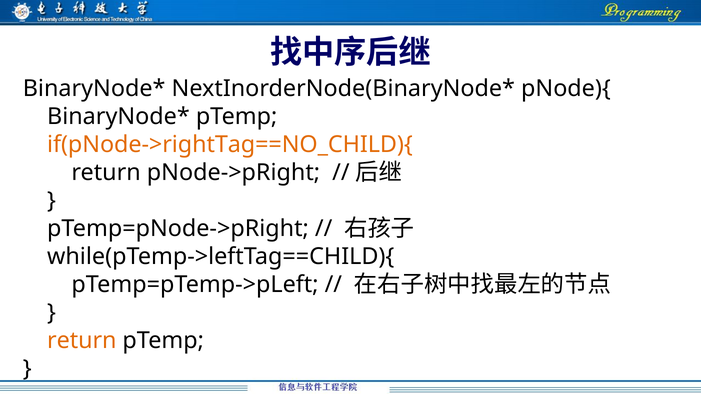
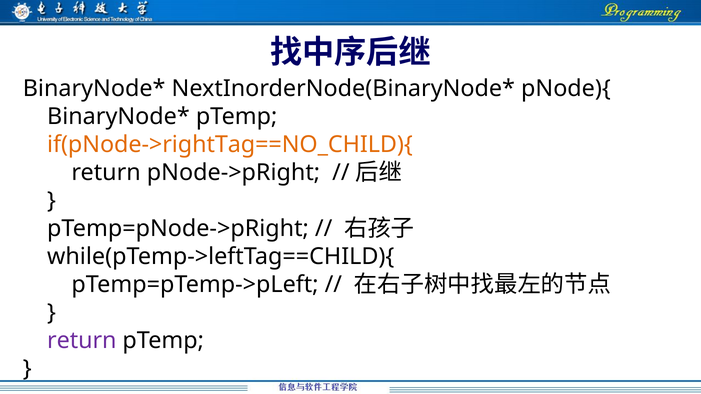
return colour: orange -> purple (82, 341)
